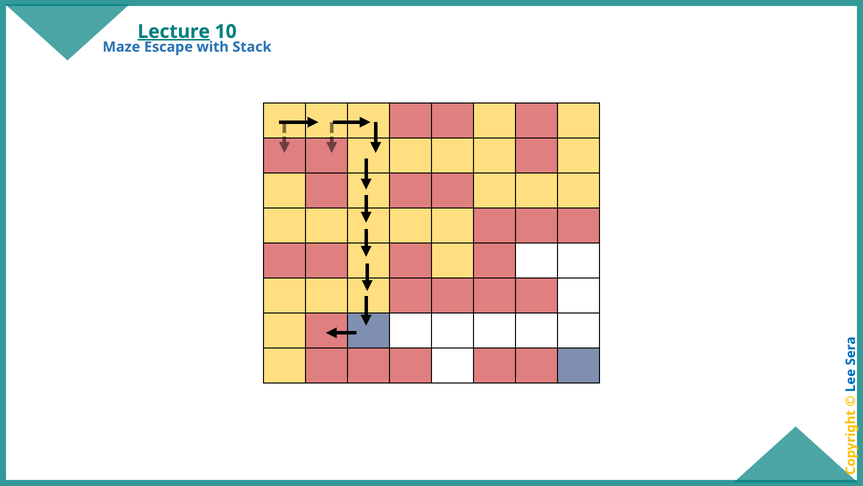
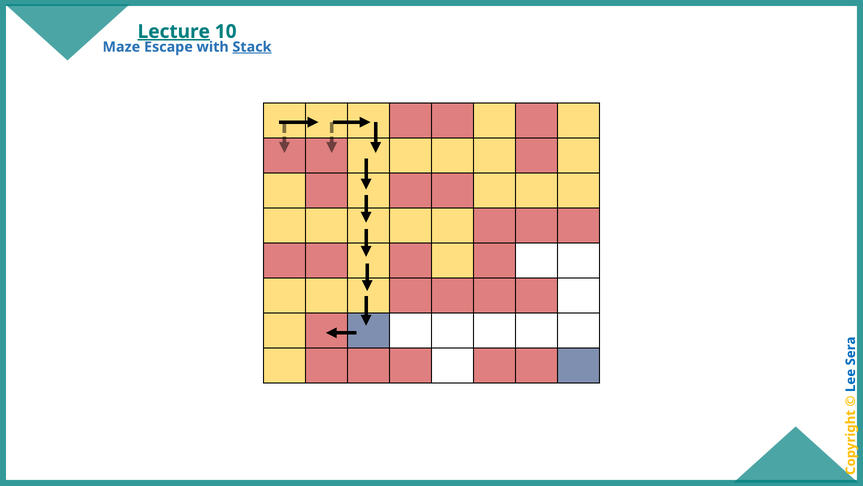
Stack underline: none -> present (252, 47)
